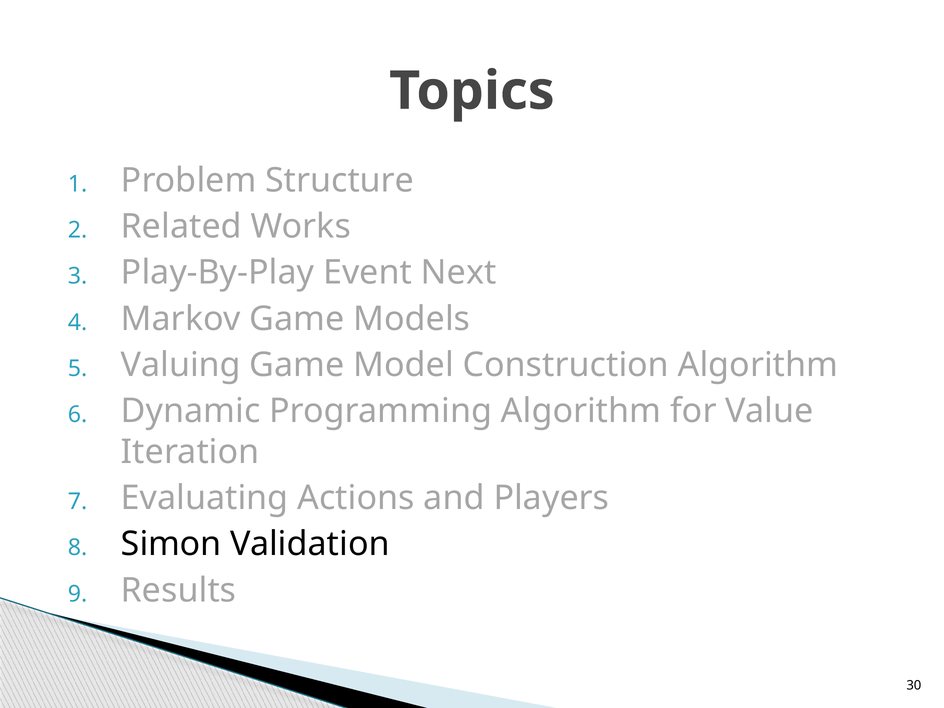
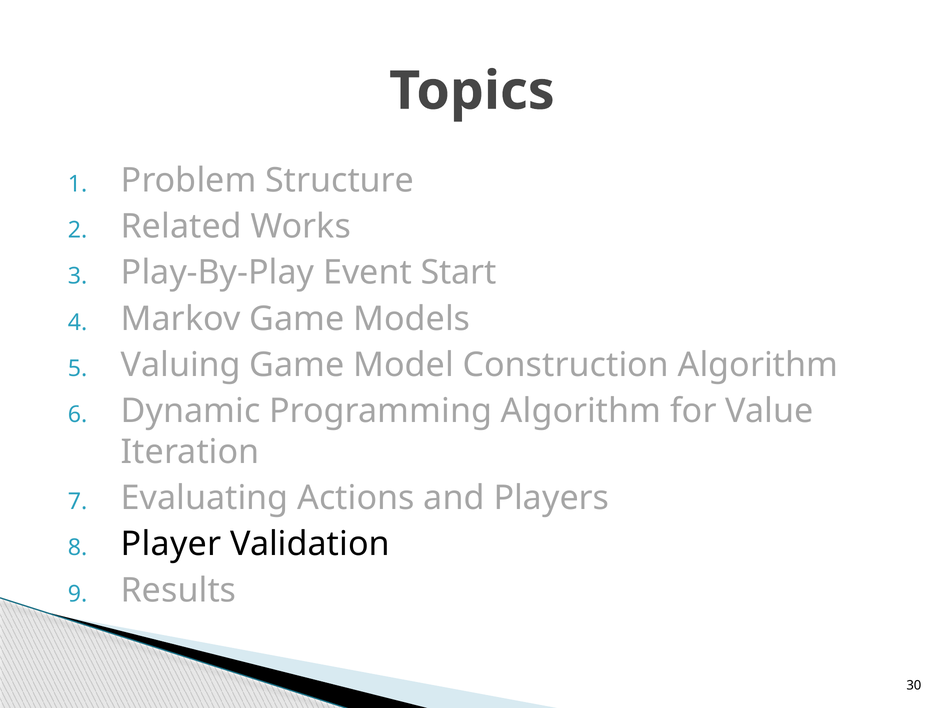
Next: Next -> Start (459, 273)
Simon: Simon -> Player (171, 544)
